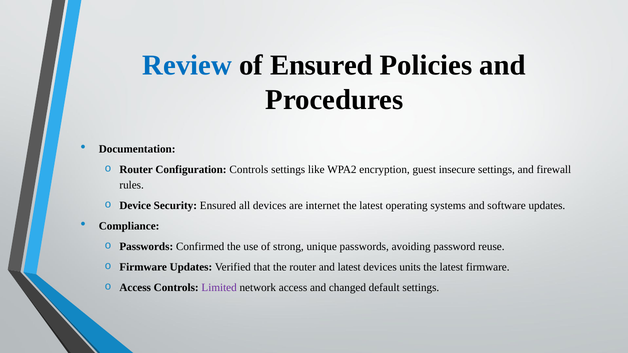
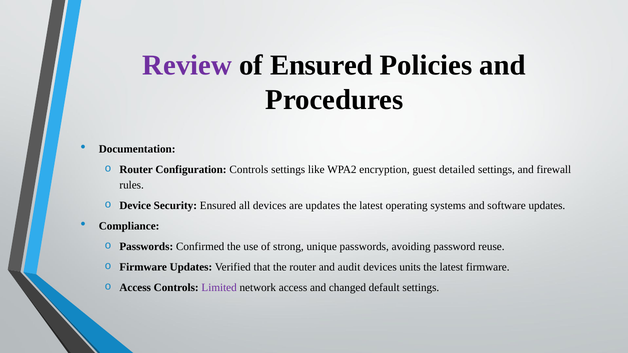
Review colour: blue -> purple (187, 65)
insecure: insecure -> detailed (457, 170)
are internet: internet -> updates (323, 206)
and latest: latest -> audit (349, 267)
